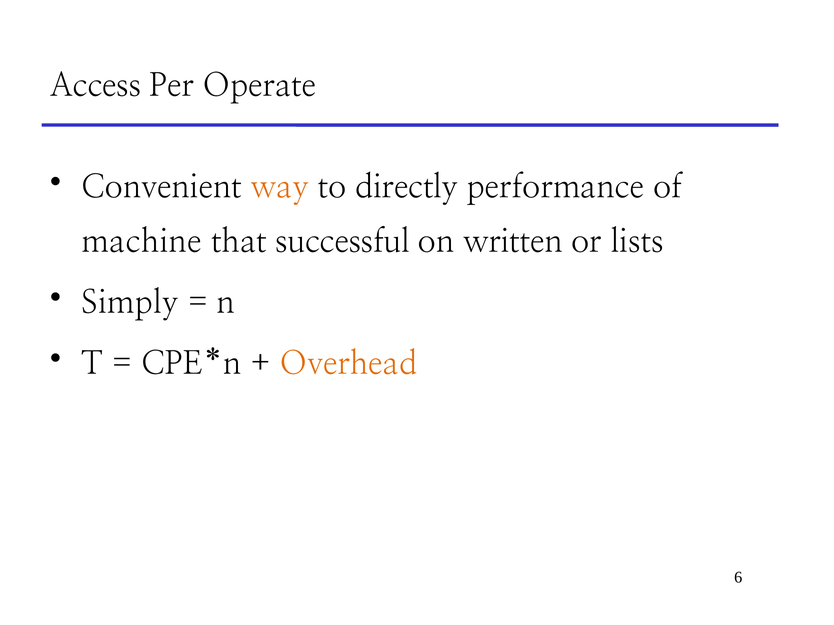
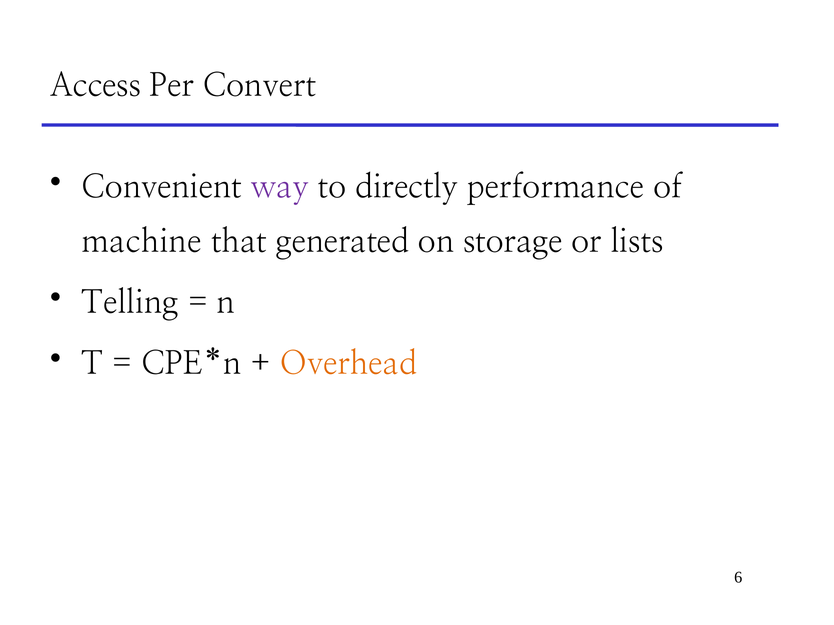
Operate: Operate -> Convert (260, 86)
way colour: orange -> purple (280, 187)
successful: successful -> generated (343, 242)
written: written -> storage (513, 242)
Simply: Simply -> Telling (130, 303)
